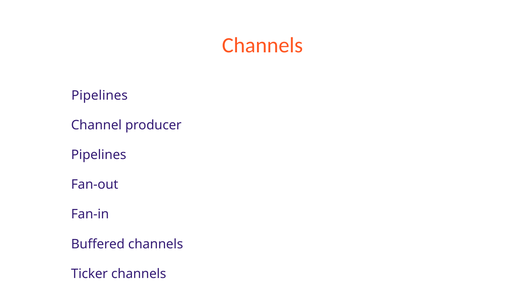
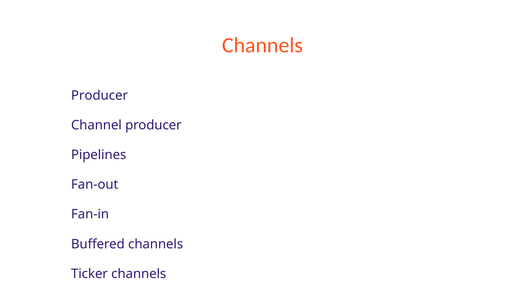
Pipelines: Pipelines -> Producer (100, 95)
